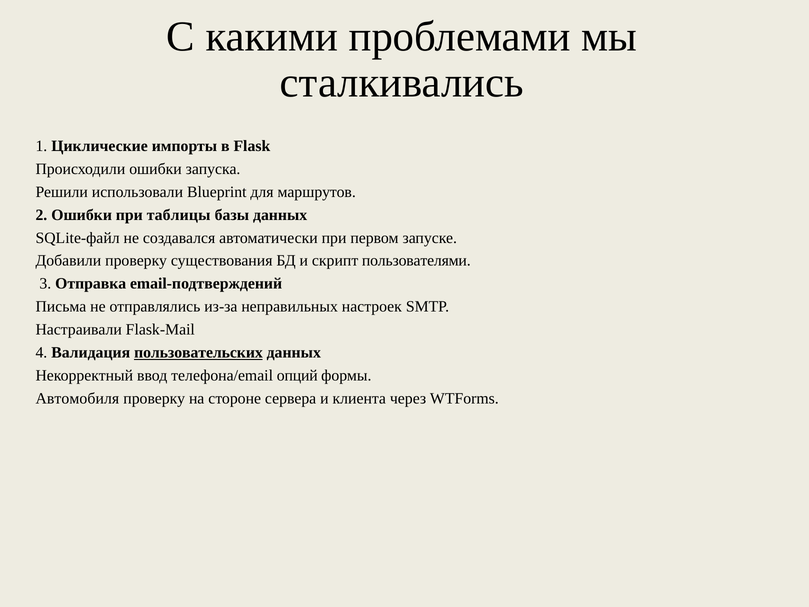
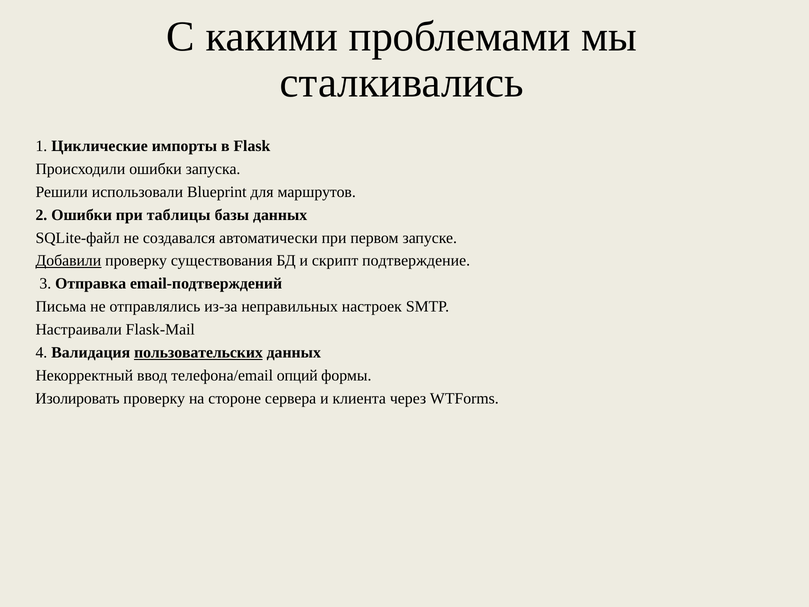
Добавили underline: none -> present (68, 261)
пользователями: пользователями -> подтверждение (416, 261)
Автомобиля: Автомобиля -> Изолировать (77, 398)
